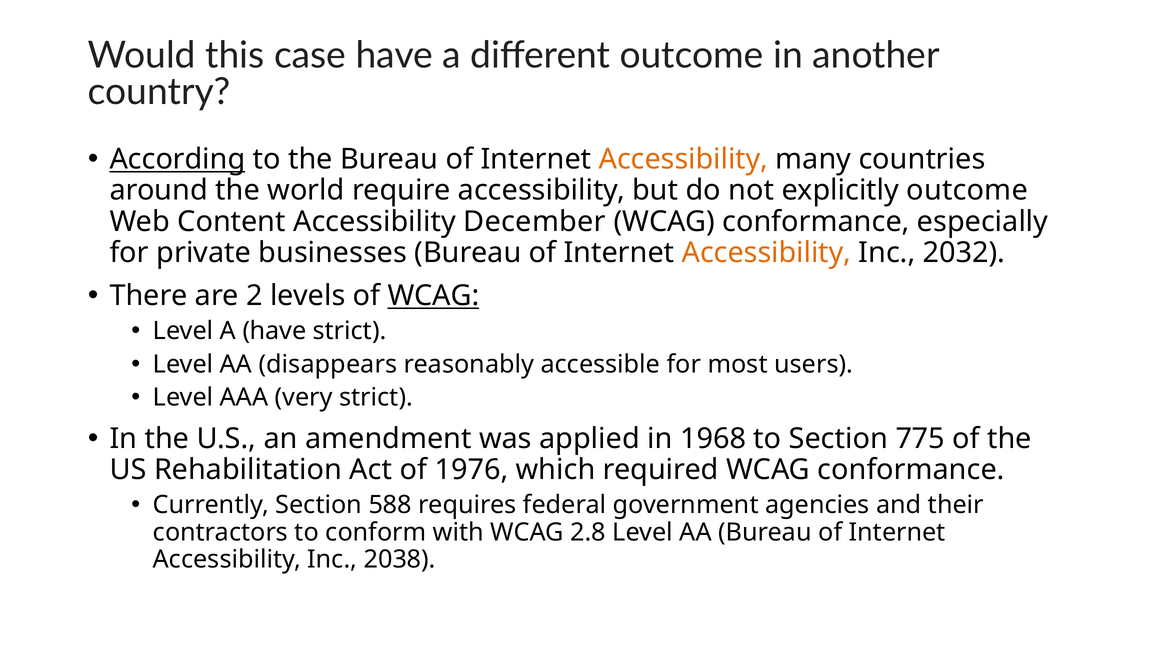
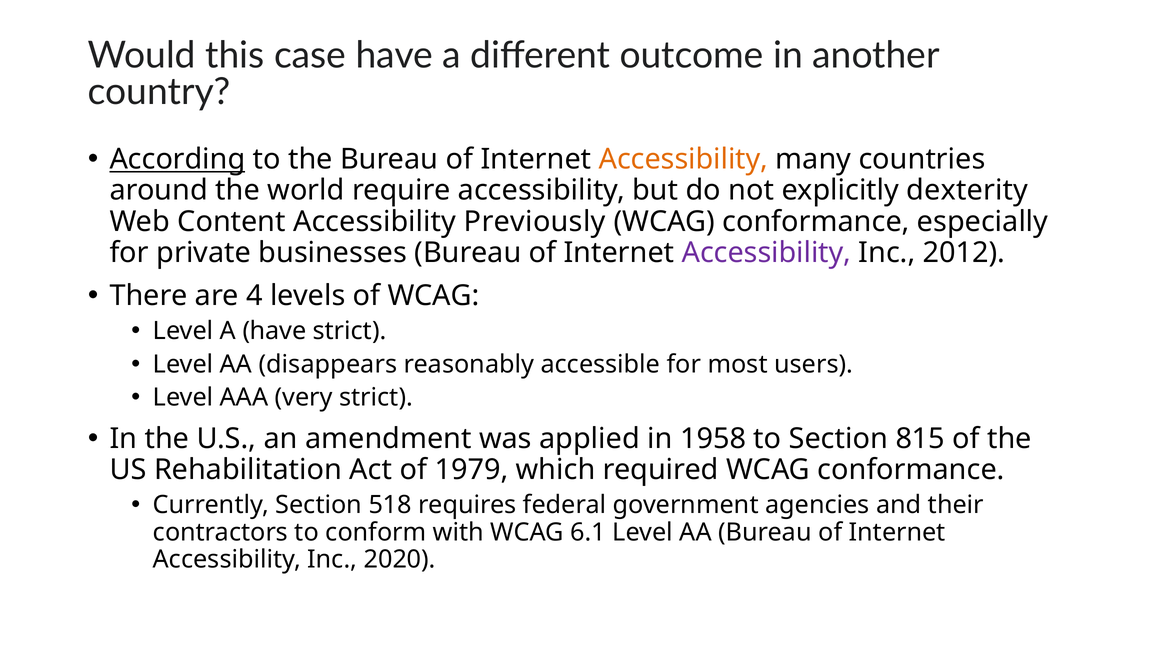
explicitly outcome: outcome -> dexterity (967, 190)
December: December -> Previously (535, 222)
Accessibility colour: orange -> purple (766, 253)
2032: 2032 -> 2012 (964, 253)
2: 2 -> 4 (254, 296)
WCAG underline: present -> none (433, 296)
1968: 1968 -> 1958 (713, 439)
775: 775 -> 815 (920, 439)
1976: 1976 -> 1979 (471, 470)
588: 588 -> 518 (390, 505)
2.8: 2.8 -> 6.1 (588, 532)
2038: 2038 -> 2020 (400, 560)
